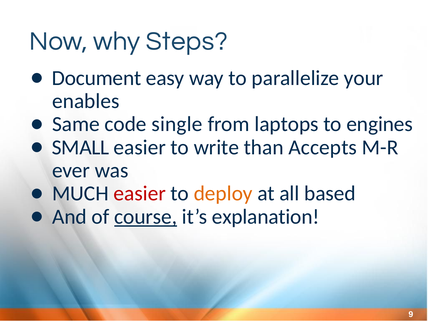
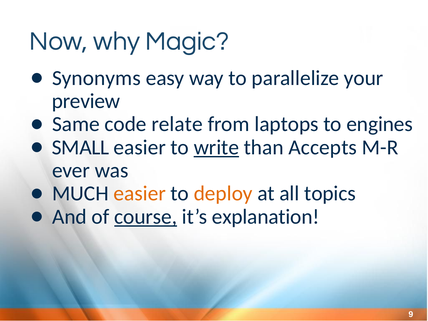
Steps: Steps -> Magic (187, 41)
Document: Document -> Synonyms (96, 78)
enables: enables -> preview (86, 101)
single: single -> relate (177, 124)
write underline: none -> present (216, 147)
easier colour: red -> orange (140, 194)
based: based -> topics (330, 194)
